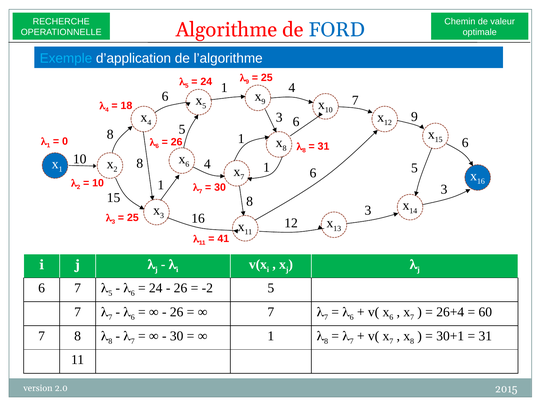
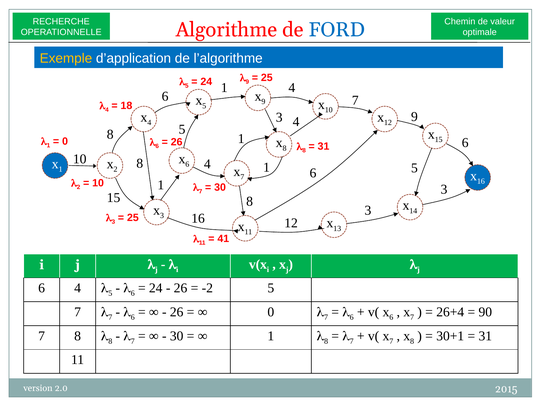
Exemple colour: light blue -> yellow (66, 58)
6: 6 -> 4 (296, 122)
7: 7 -> 4 (78, 288)
7: 7 -> 0 (271, 312)
60: 60 -> 90 (485, 312)
